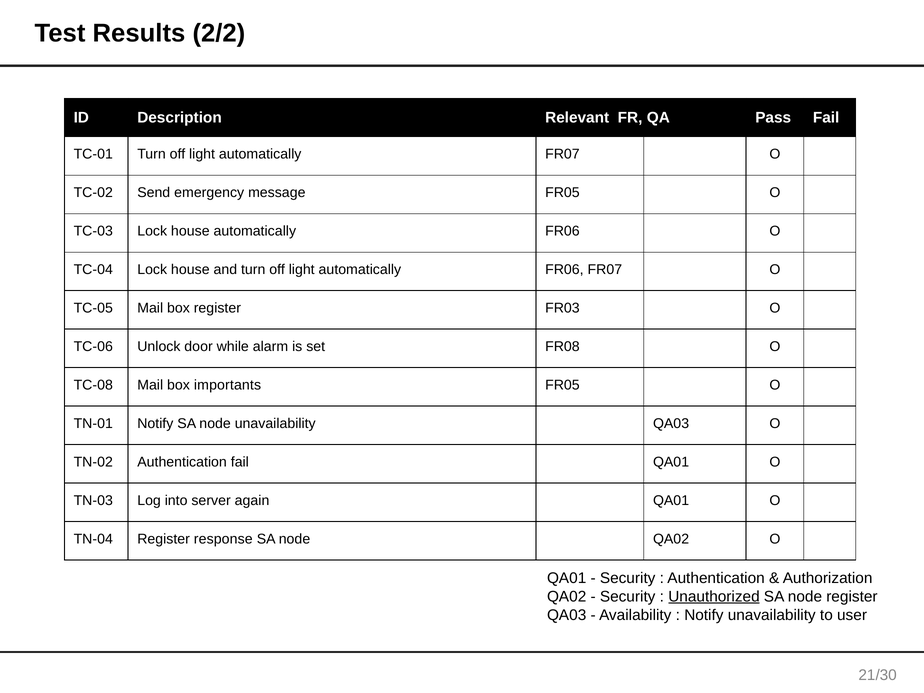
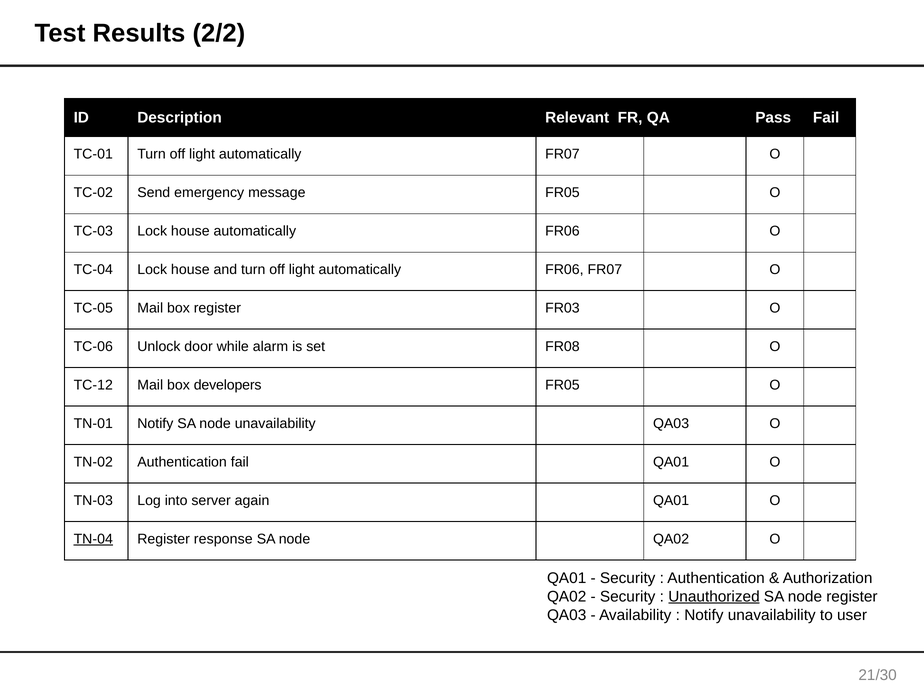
TC-08: TC-08 -> TC-12 (93, 385)
importants: importants -> developers (228, 385)
TN-04 underline: none -> present (93, 539)
